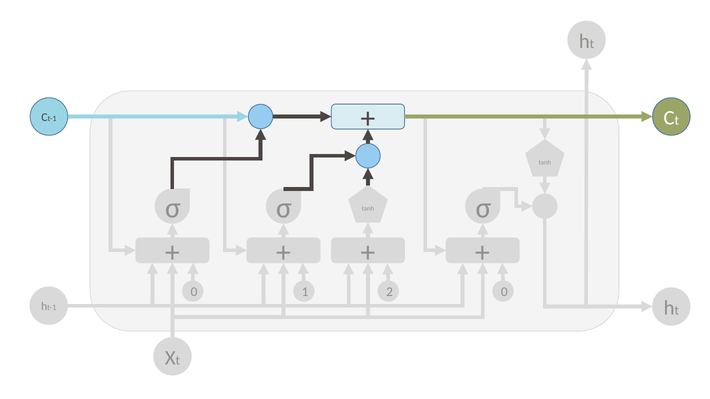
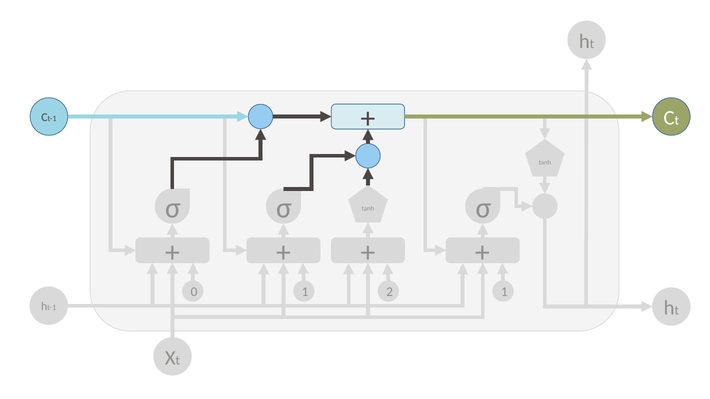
0: 0 -> 1 (504, 292)
